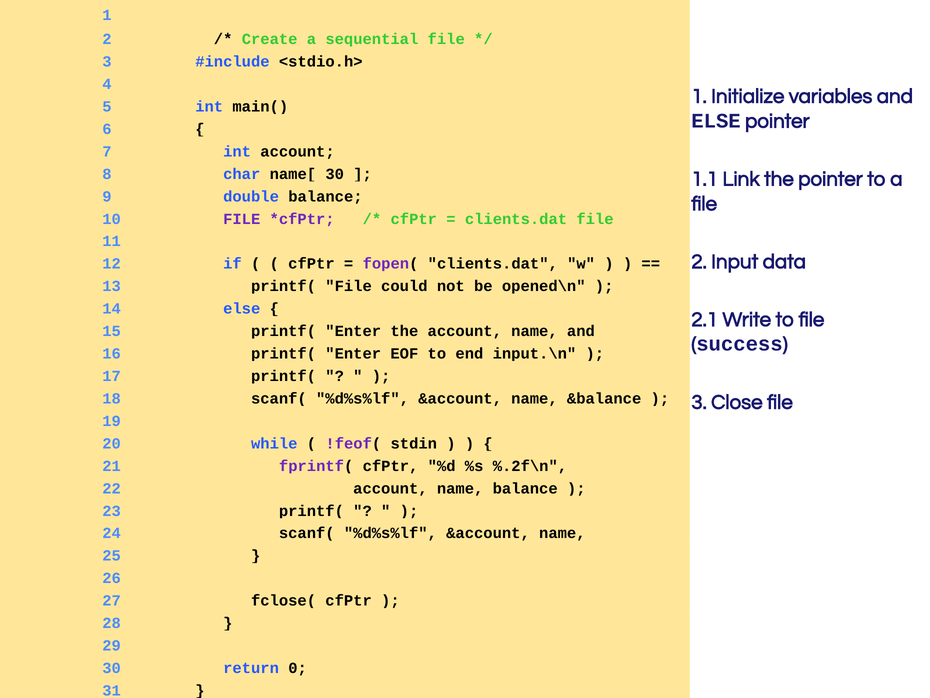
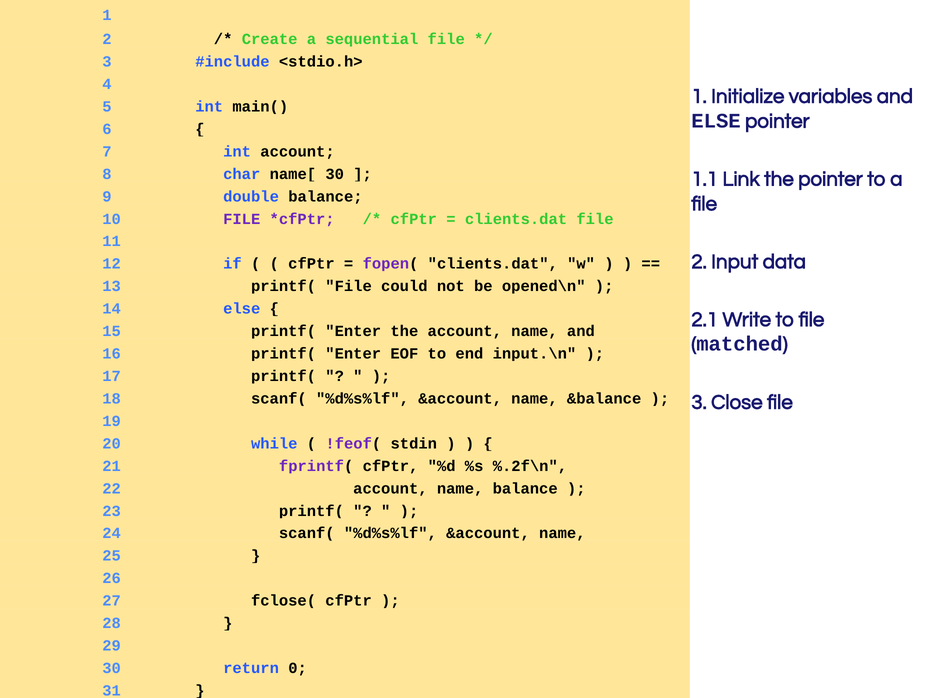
success: success -> matched (739, 344)
